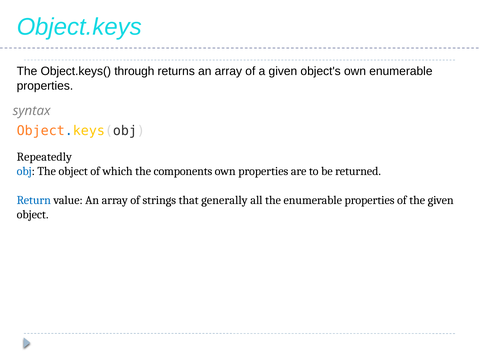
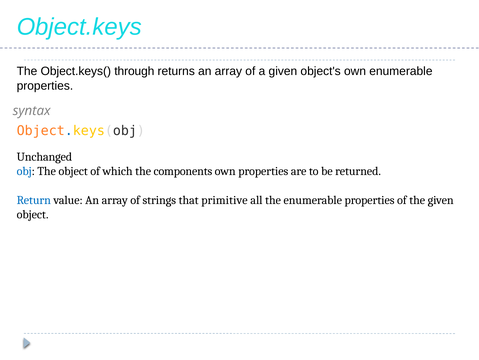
Repeatedly: Repeatedly -> Unchanged (44, 157)
generally: generally -> primitive (224, 200)
